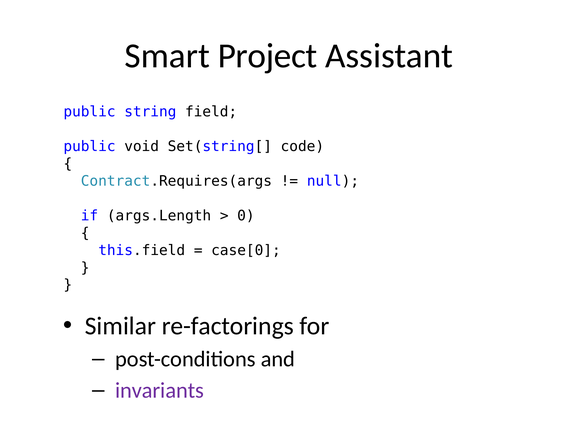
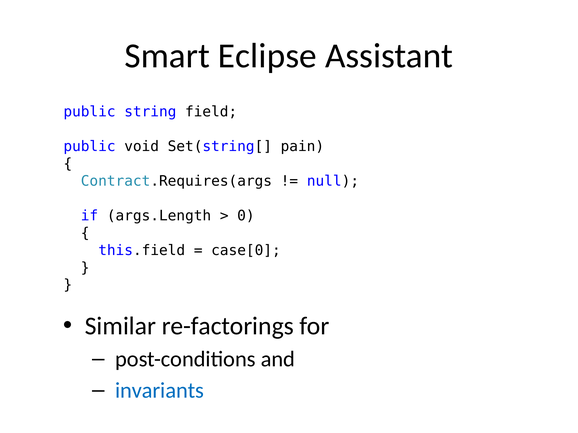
Project: Project -> Eclipse (267, 56)
code: code -> pain (302, 147)
invariants colour: purple -> blue (160, 391)
